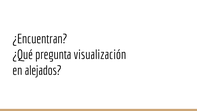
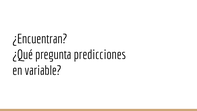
visualización: visualización -> predicciones (100, 55)
alejados: alejados -> variable (43, 70)
